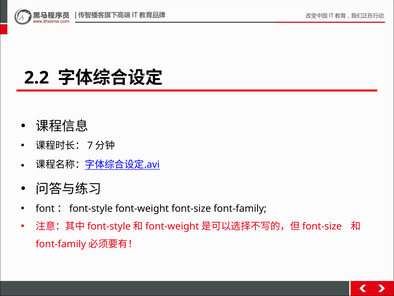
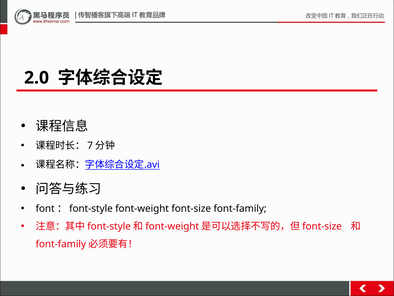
2.2: 2.2 -> 2.0 (37, 78)
